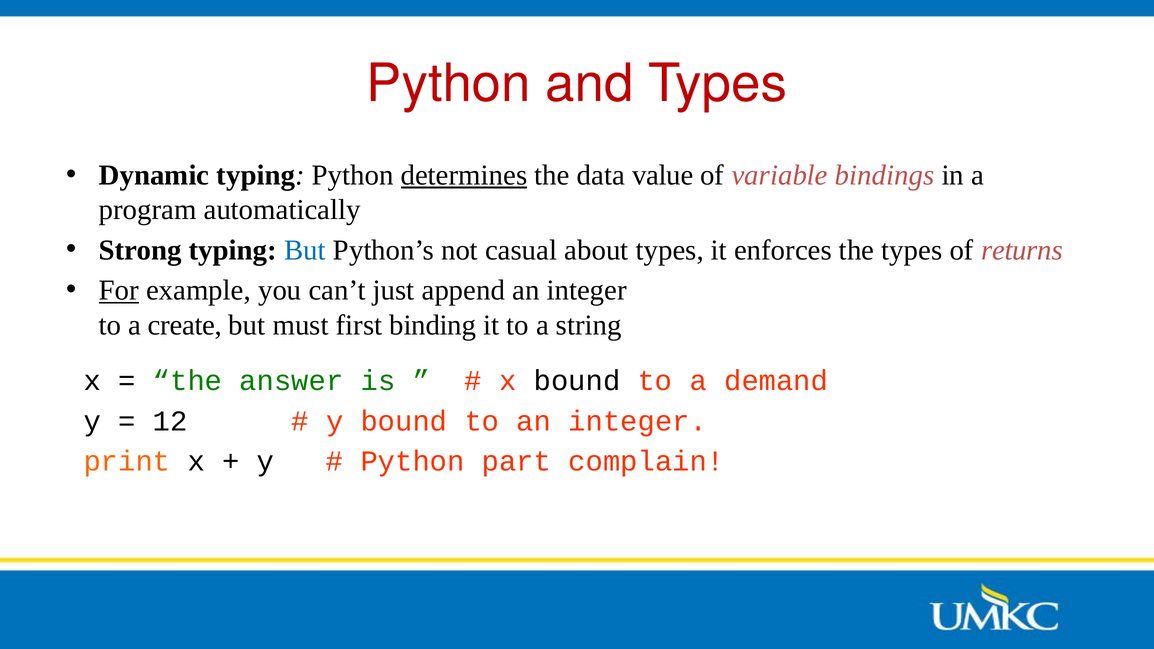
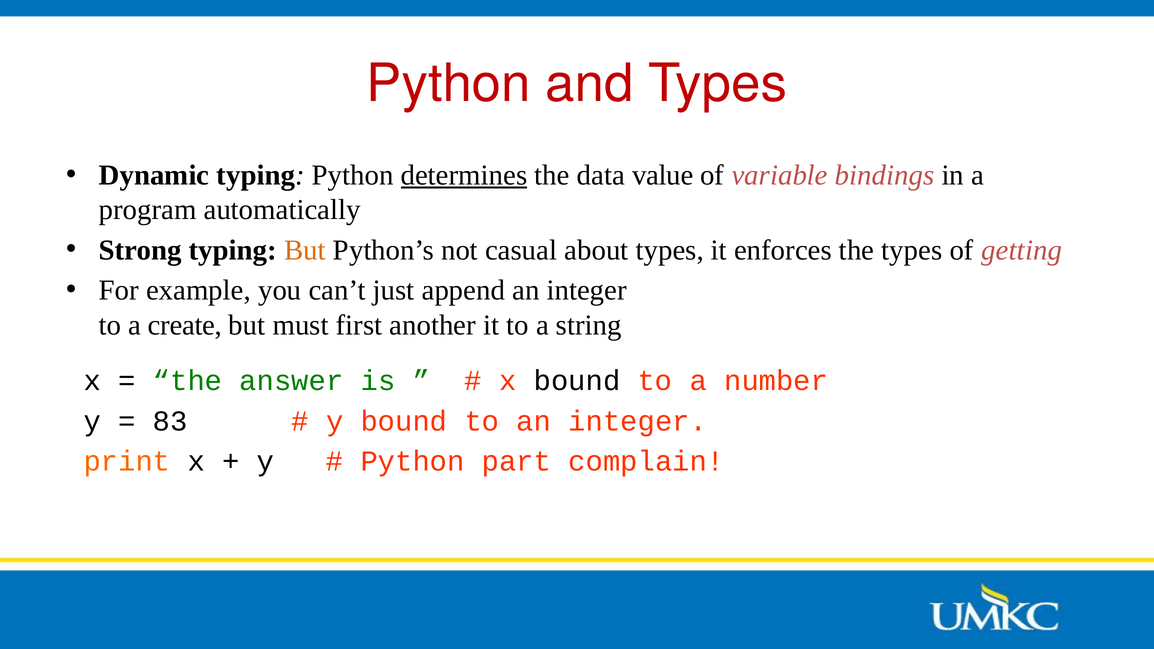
But colour: blue -> orange (305, 250)
returns: returns -> getting (1022, 250)
For underline: present -> none (119, 291)
binding: binding -> another (433, 325)
demand: demand -> number (776, 381)
12: 12 -> 83 (170, 421)
